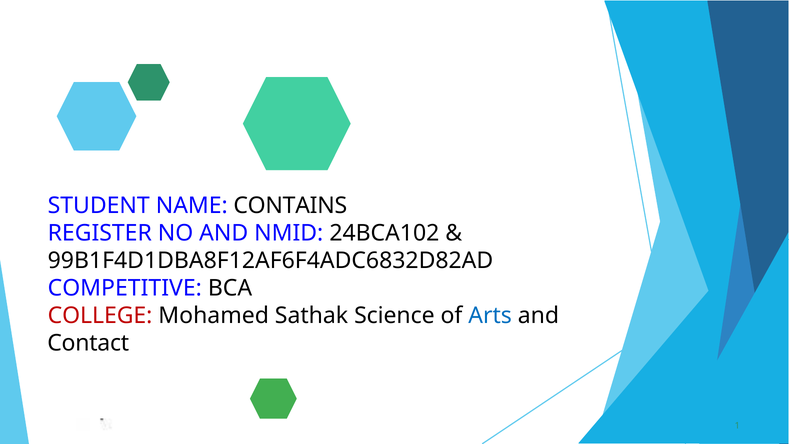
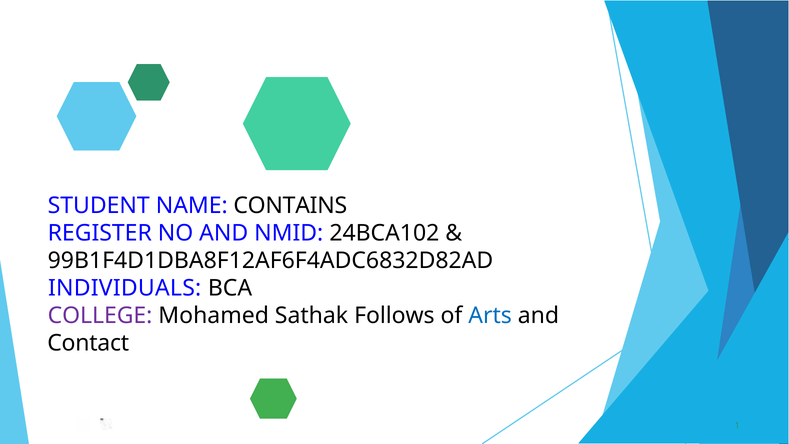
COMPETITIVE: COMPETITIVE -> INDIVIDUALS (125, 288)
COLLEGE colour: red -> purple (100, 315)
Science: Science -> Follows (394, 315)
